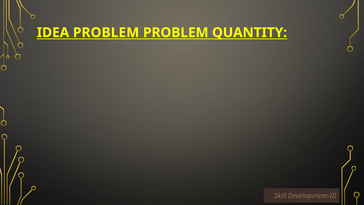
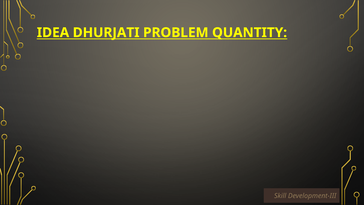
IDEA PROBLEM: PROBLEM -> DHURJATI (106, 33)
